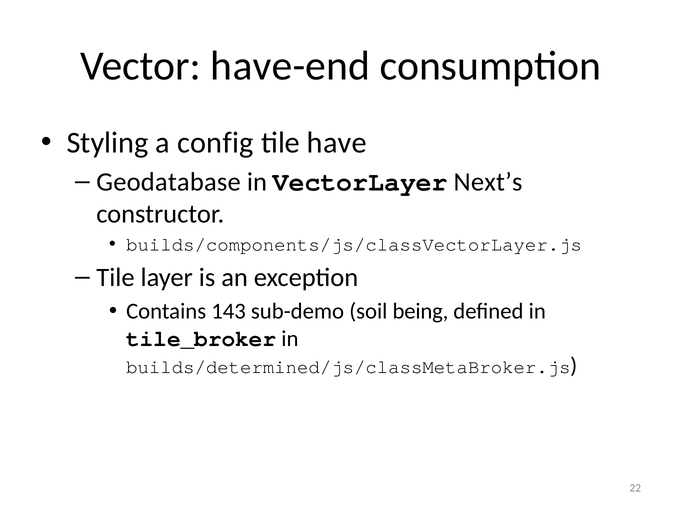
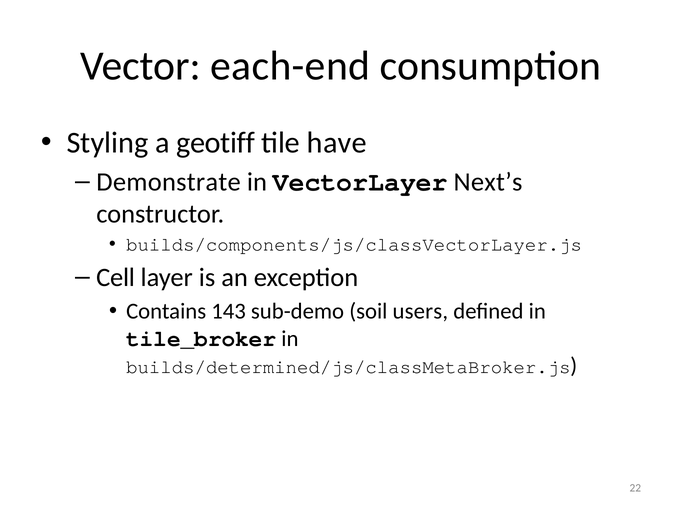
have-end: have-end -> each-end (290, 66)
config: config -> geotiff (216, 143)
Geodatabase: Geodatabase -> Demonstrate (169, 182)
Tile: Tile -> Cell (116, 278)
being: being -> users (420, 312)
